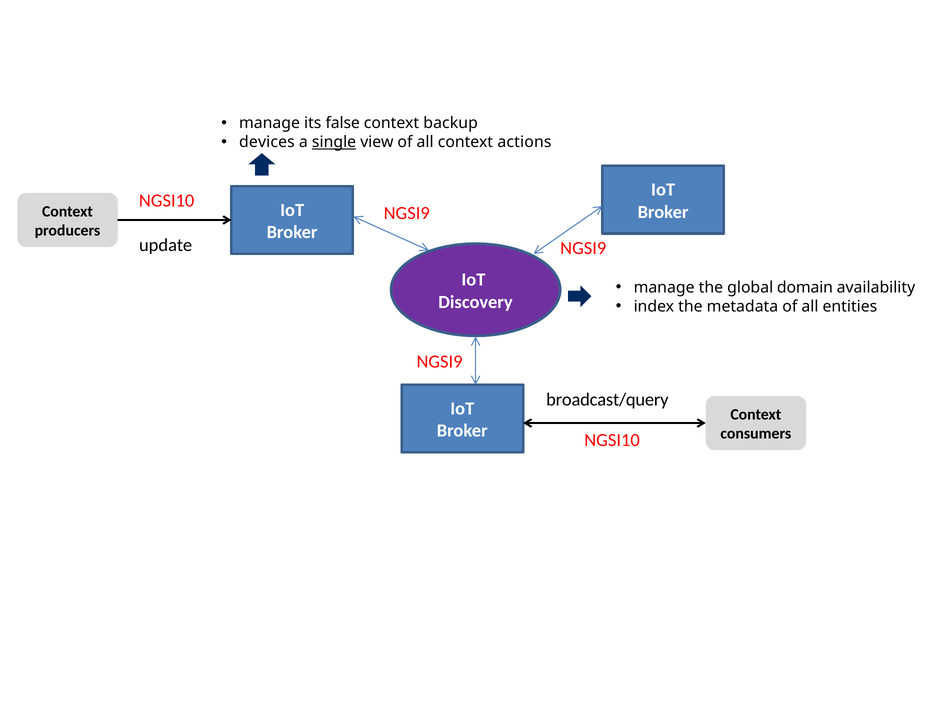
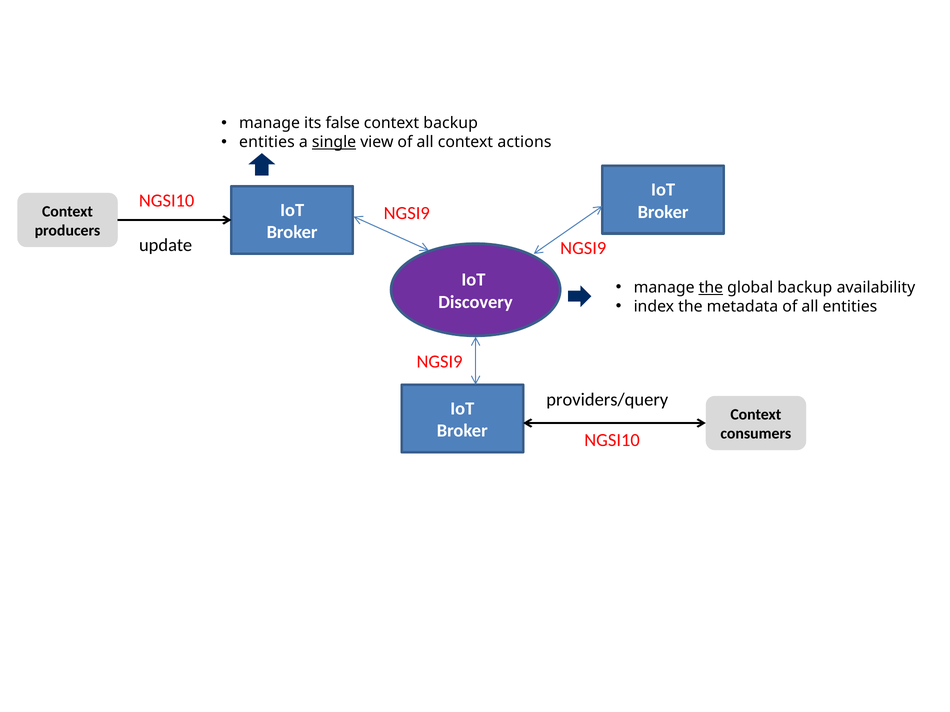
devices: devices -> entities (267, 142)
the underline: none -> present (711, 288)
global domain: domain -> backup (805, 288)
broadcast/query: broadcast/query -> providers/query (607, 400)
